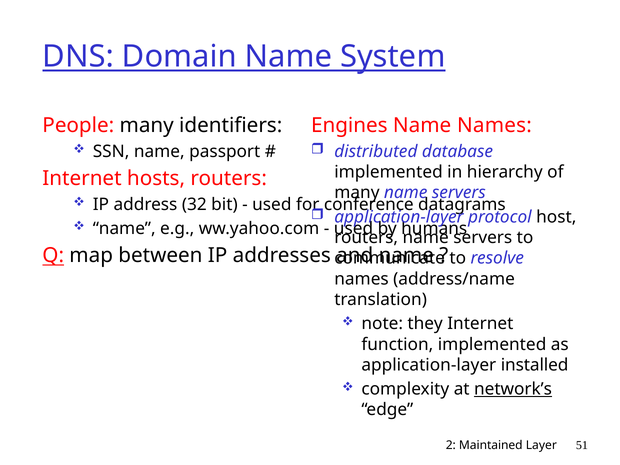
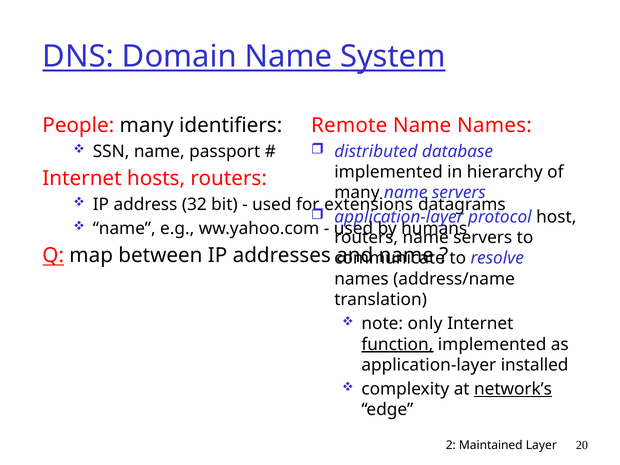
Engines: Engines -> Remote (349, 125)
conference: conference -> extensions (369, 204)
they: they -> only (425, 324)
function underline: none -> present (397, 344)
51: 51 -> 20 (582, 445)
